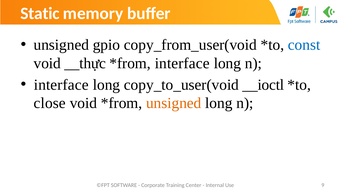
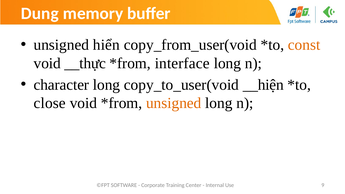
Static: Static -> Dung (40, 13)
gpio: gpio -> hiển (106, 45)
const colour: blue -> orange (304, 45)
interface: interface -> character (61, 85)
__ioctl: __ioctl -> __hiện (263, 85)
